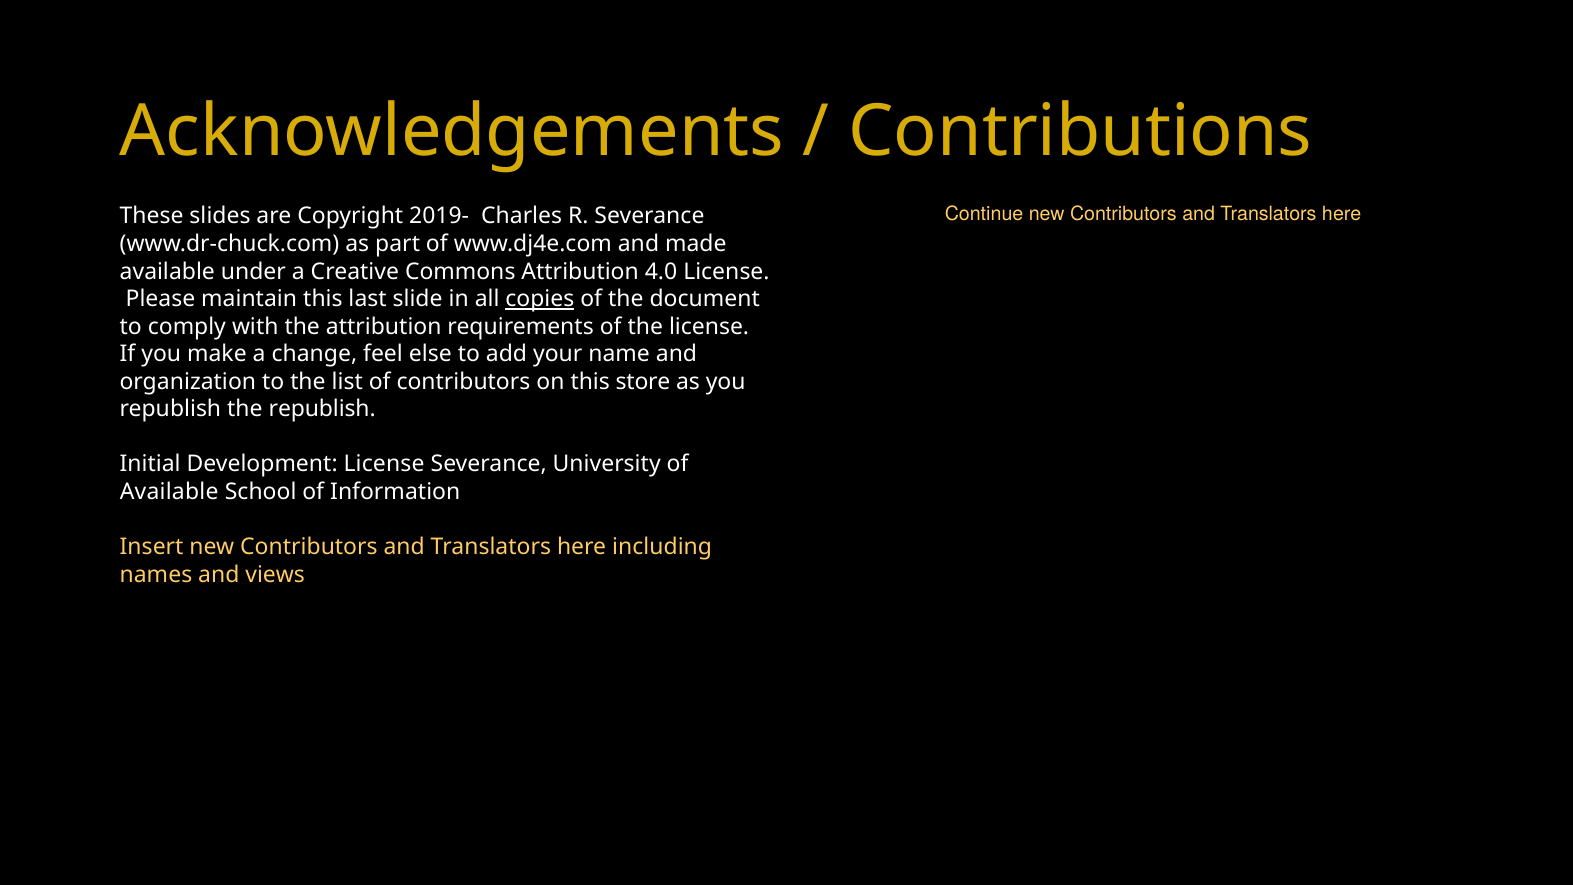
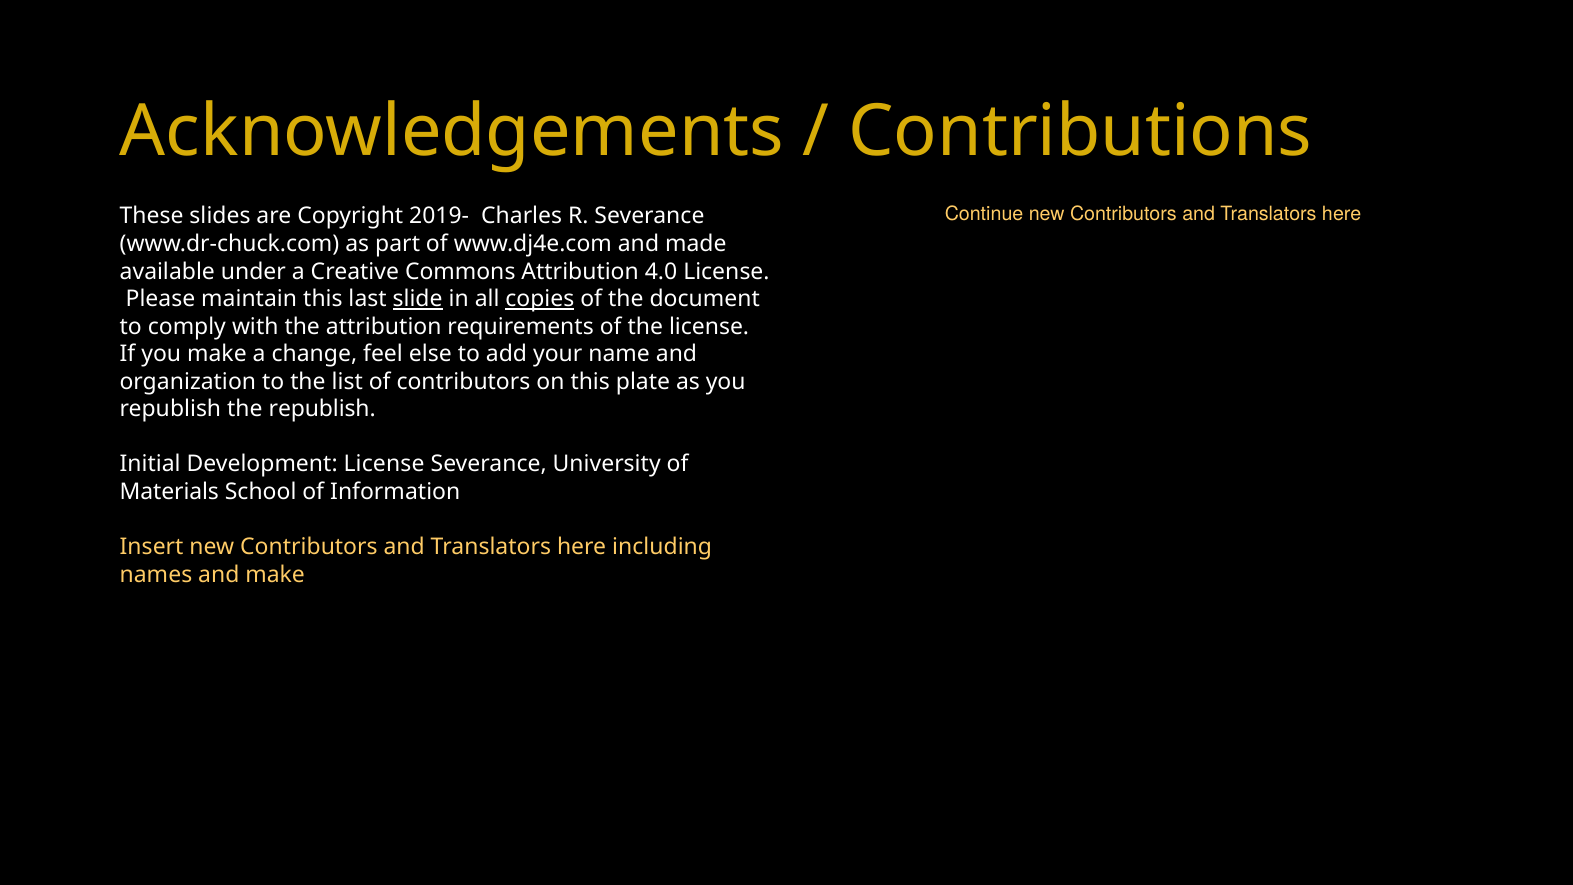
slide underline: none -> present (418, 299)
store: store -> plate (643, 382)
Available: Available -> Materials (169, 492)
and views: views -> make (275, 574)
